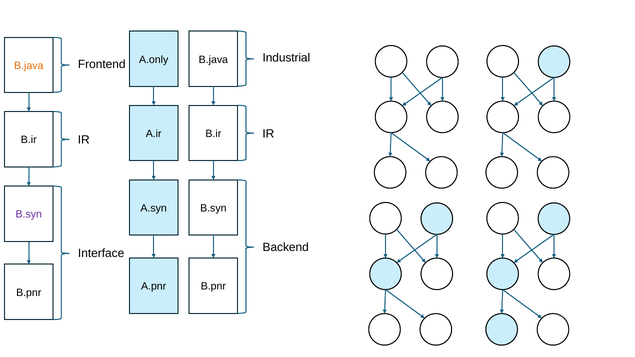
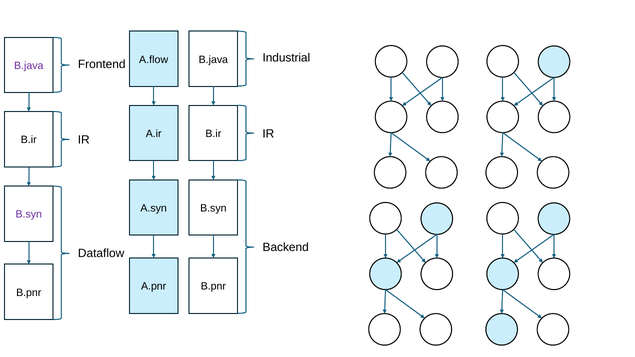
A.only: A.only -> A.flow (154, 60)
B.java colour: orange -> purple (29, 66)
Interface: Interface -> Dataflow (101, 254)
